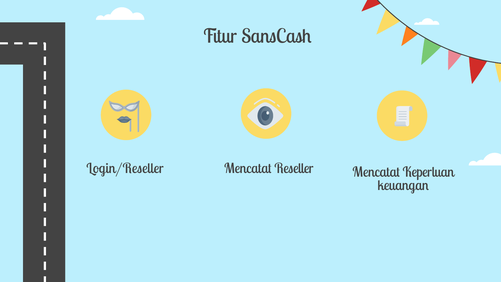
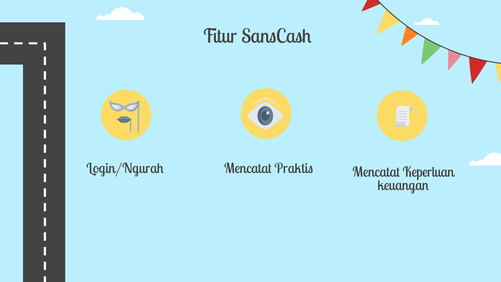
Reseller: Reseller -> Praktis (294, 168)
Login/Reseller: Login/Reseller -> Login/Ngurah (125, 168)
